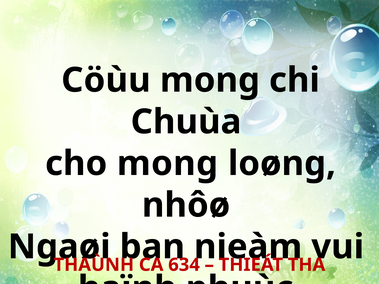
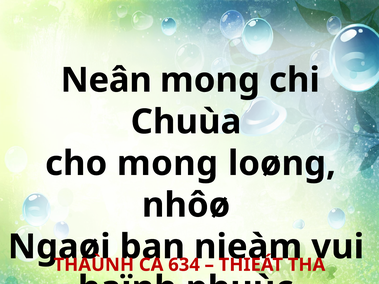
Cöùu: Cöùu -> Neân (106, 80)
